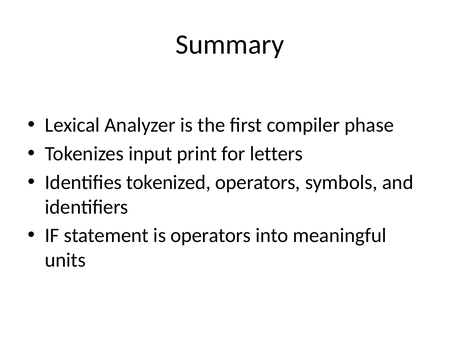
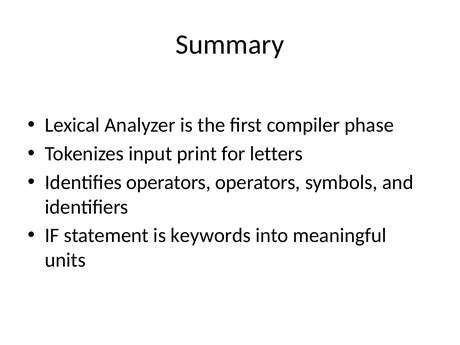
Identifies tokenized: tokenized -> operators (169, 182)
is operators: operators -> keywords (211, 236)
